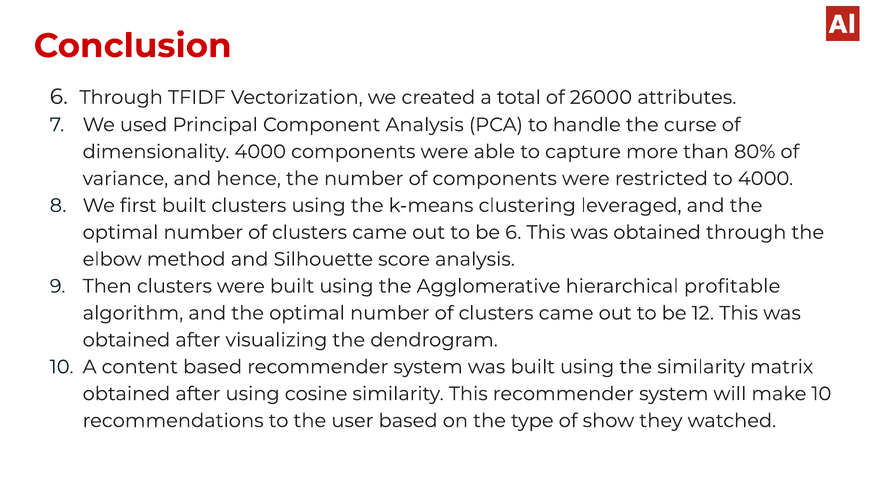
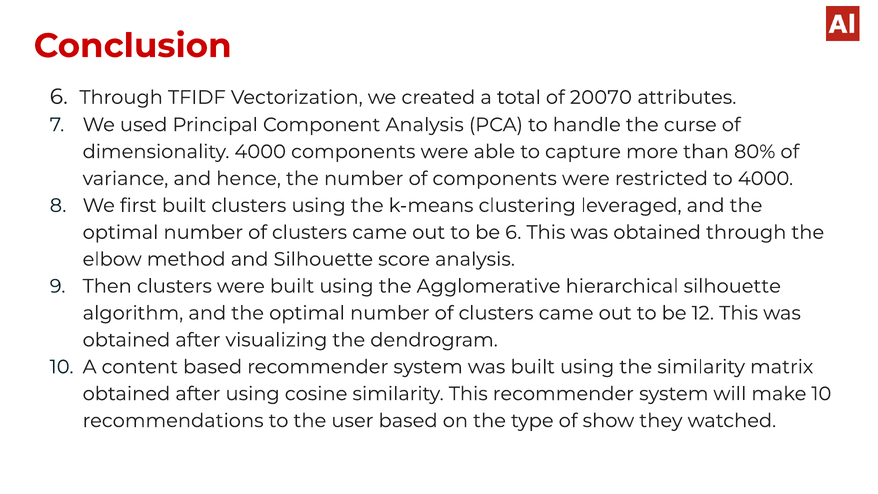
26000: 26000 -> 20070 (601, 97)
hierarchical profitable: profitable -> silhouette (732, 286)
